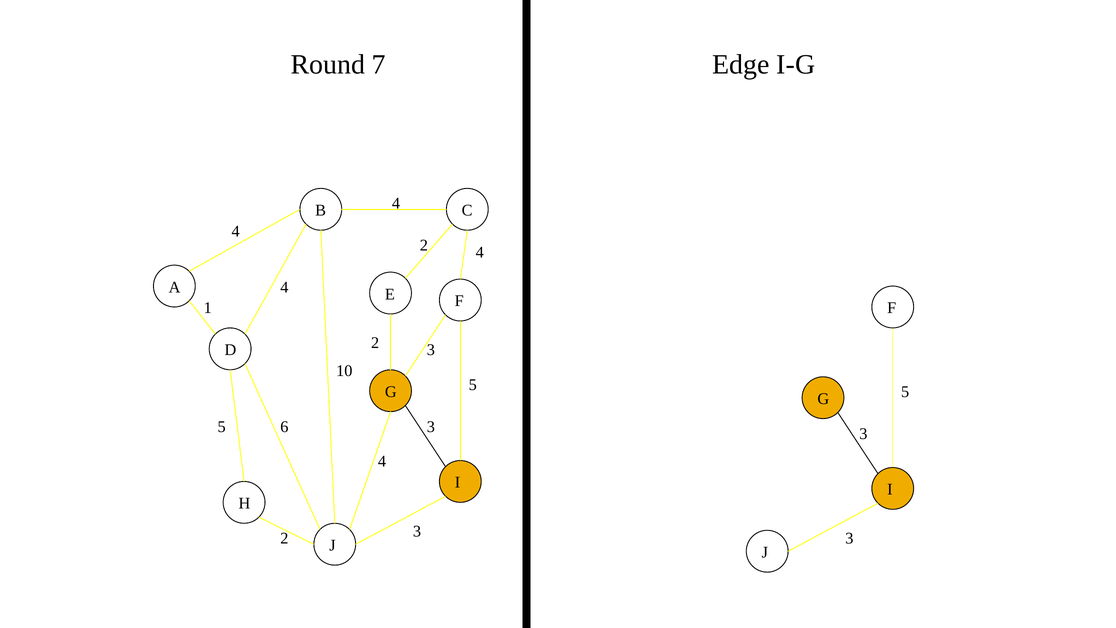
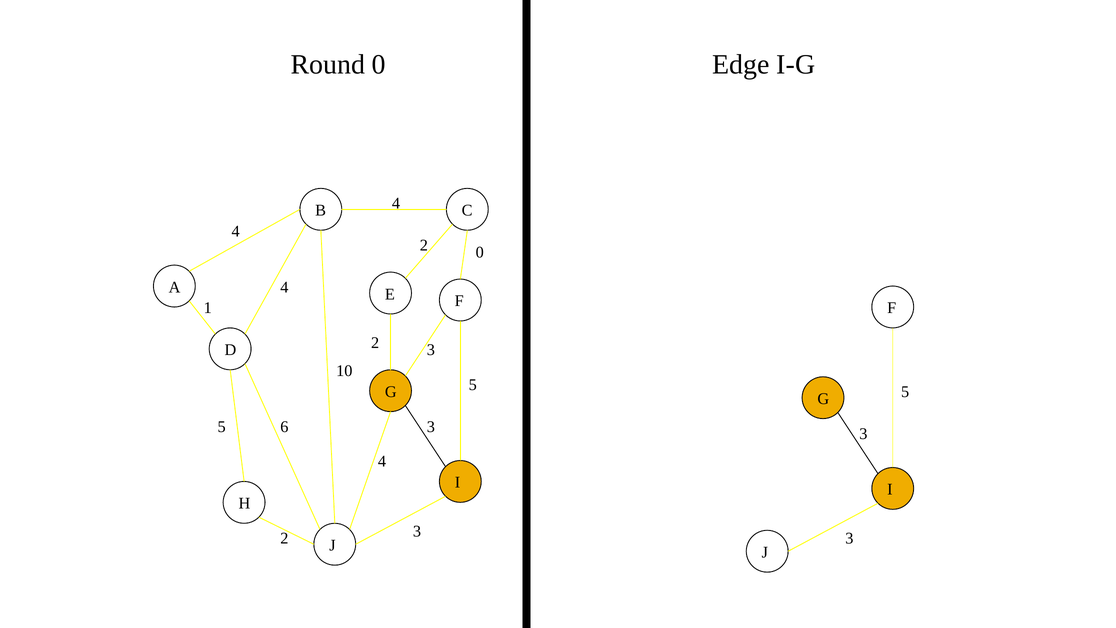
Round 7: 7 -> 0 (379, 65)
2 4: 4 -> 0 (480, 252)
